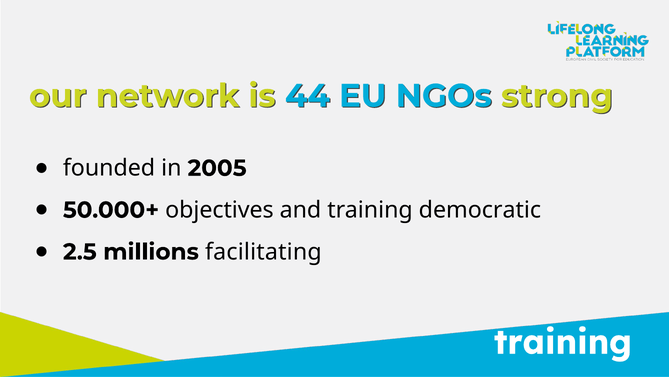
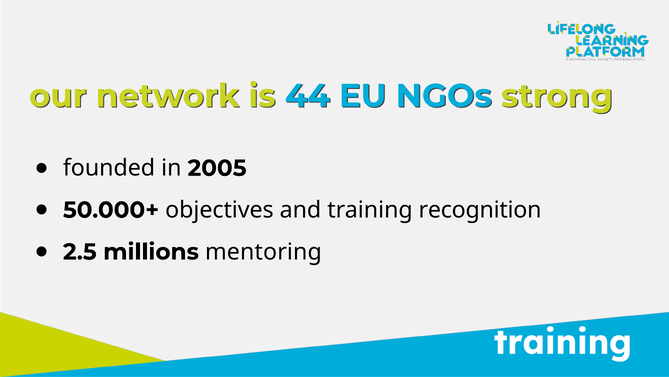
democratic: democratic -> recognition (480, 210)
facilitating: facilitating -> mentoring (263, 251)
